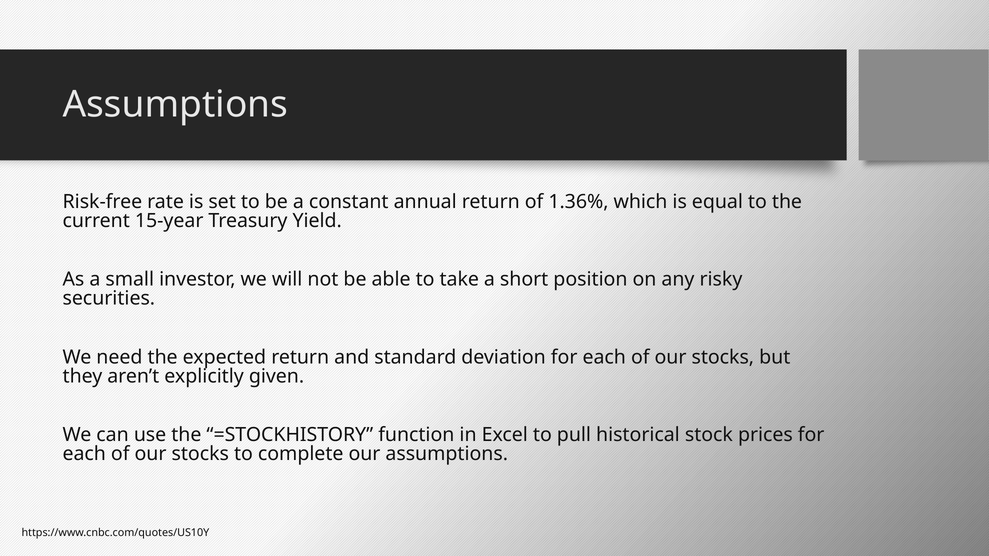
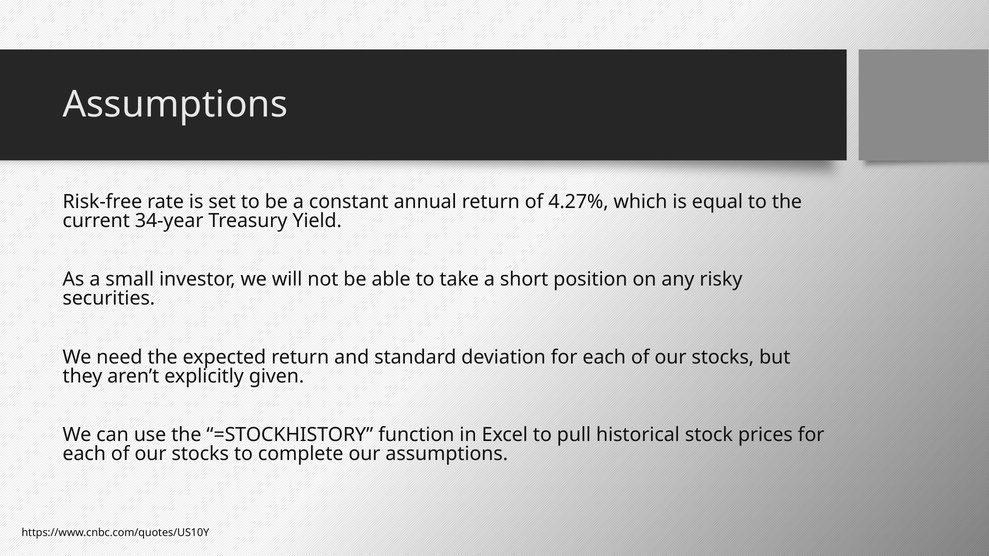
1.36%: 1.36% -> 4.27% (578, 202)
15-year: 15-year -> 34-year (169, 221)
